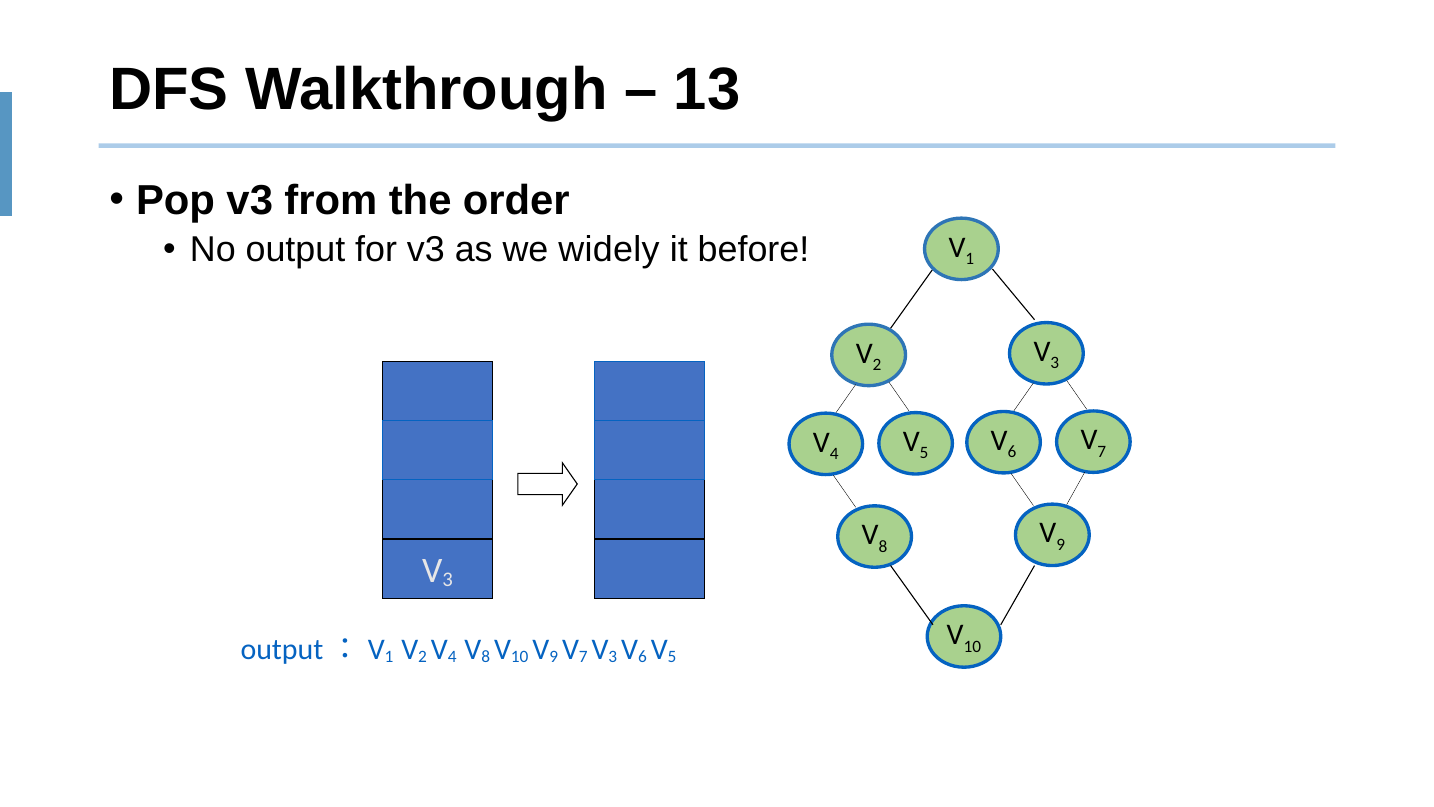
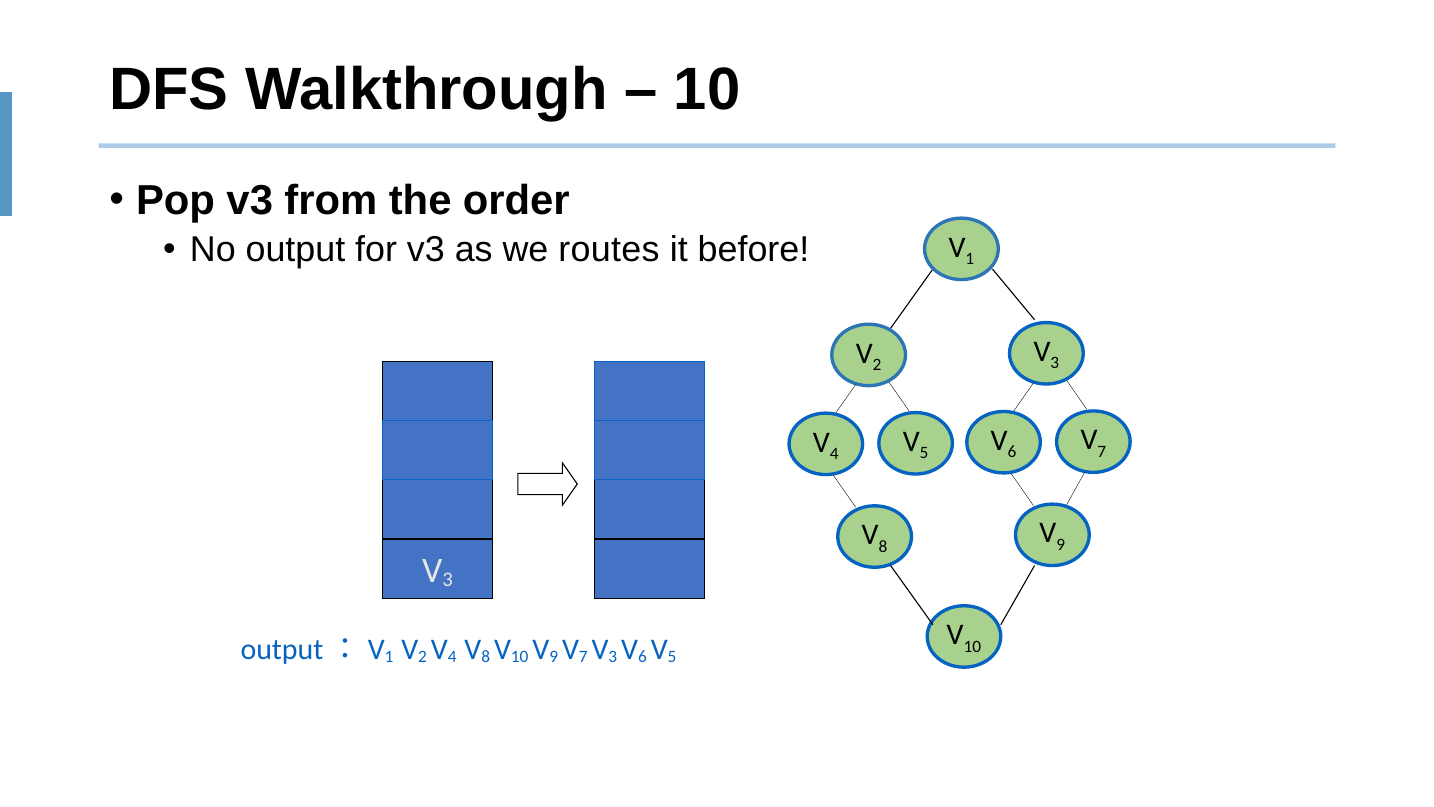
13: 13 -> 10 (707, 89)
widely: widely -> routes (609, 250)
